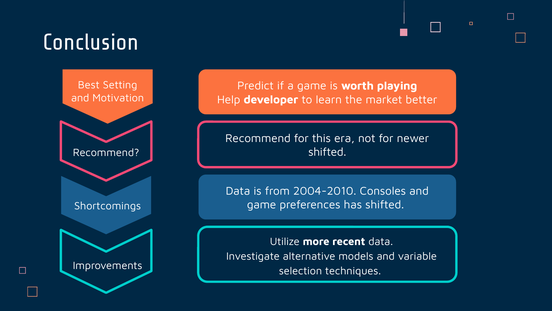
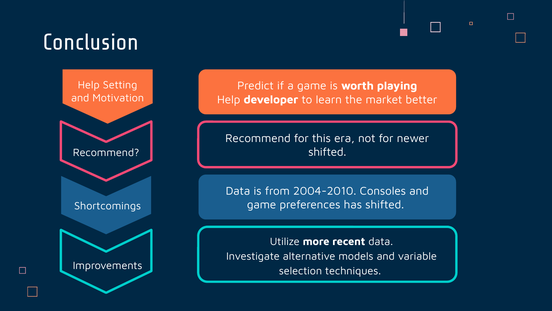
Best: Best -> Help (89, 85)
